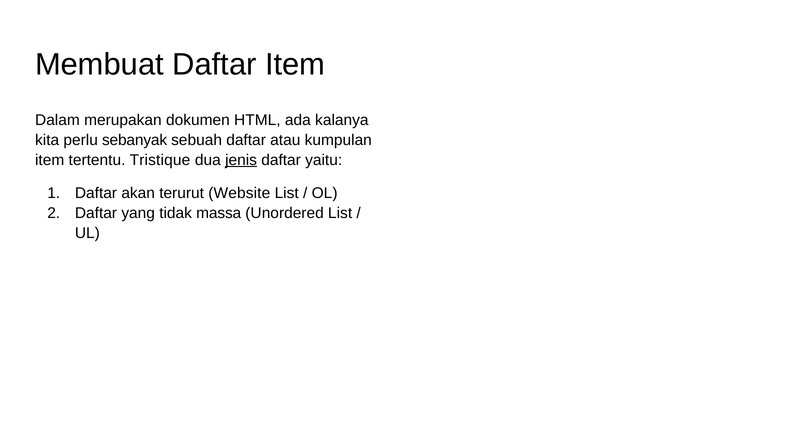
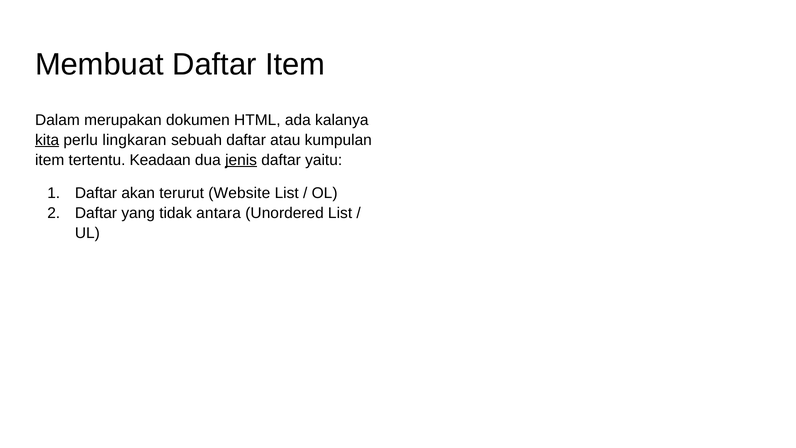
kita underline: none -> present (47, 140)
sebanyak: sebanyak -> lingkaran (134, 140)
Tristique: Tristique -> Keadaan (160, 160)
massa: massa -> antara (219, 213)
